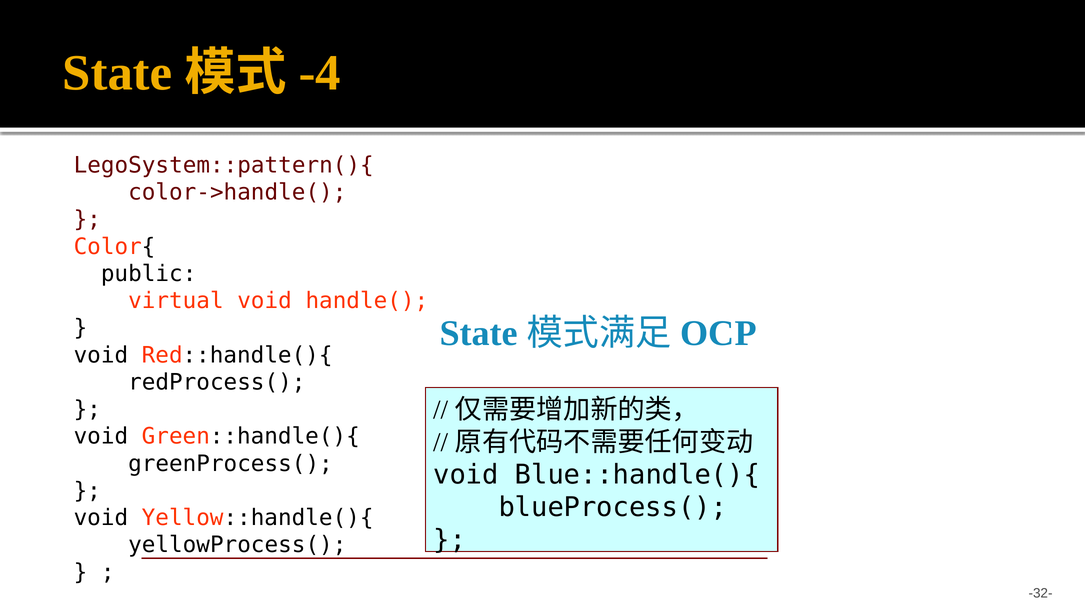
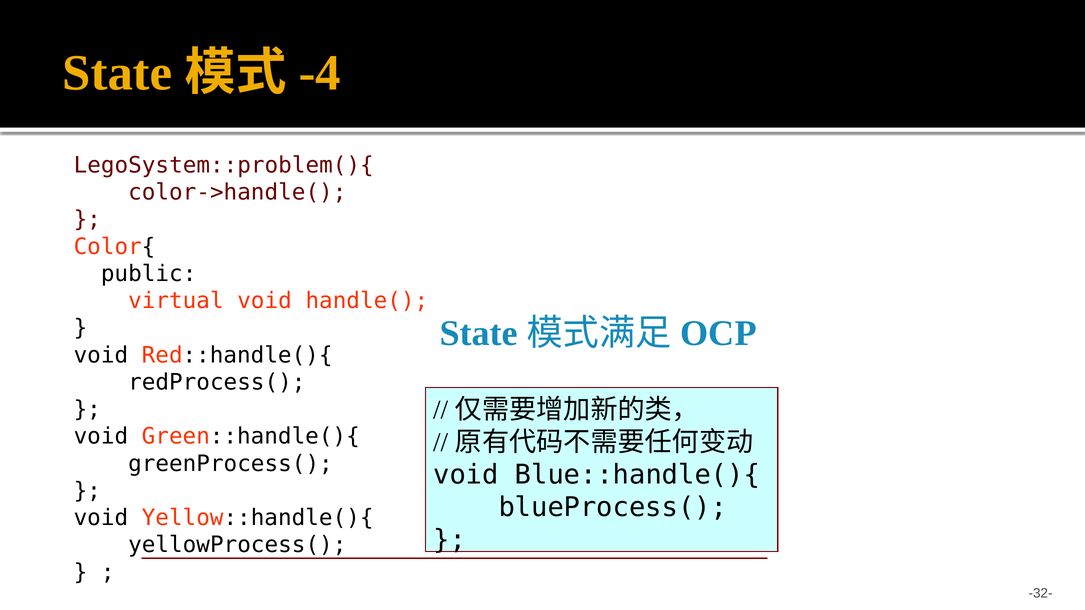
LegoSystem::pattern(){: LegoSystem::pattern(){ -> LegoSystem::problem(){ (224, 165)
